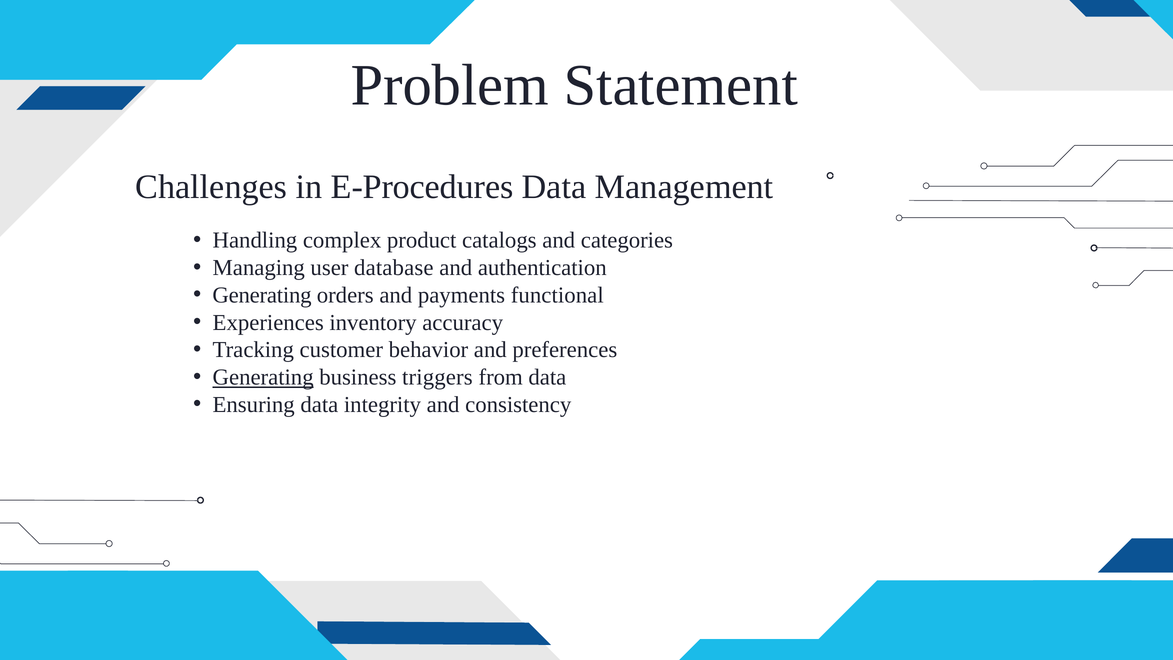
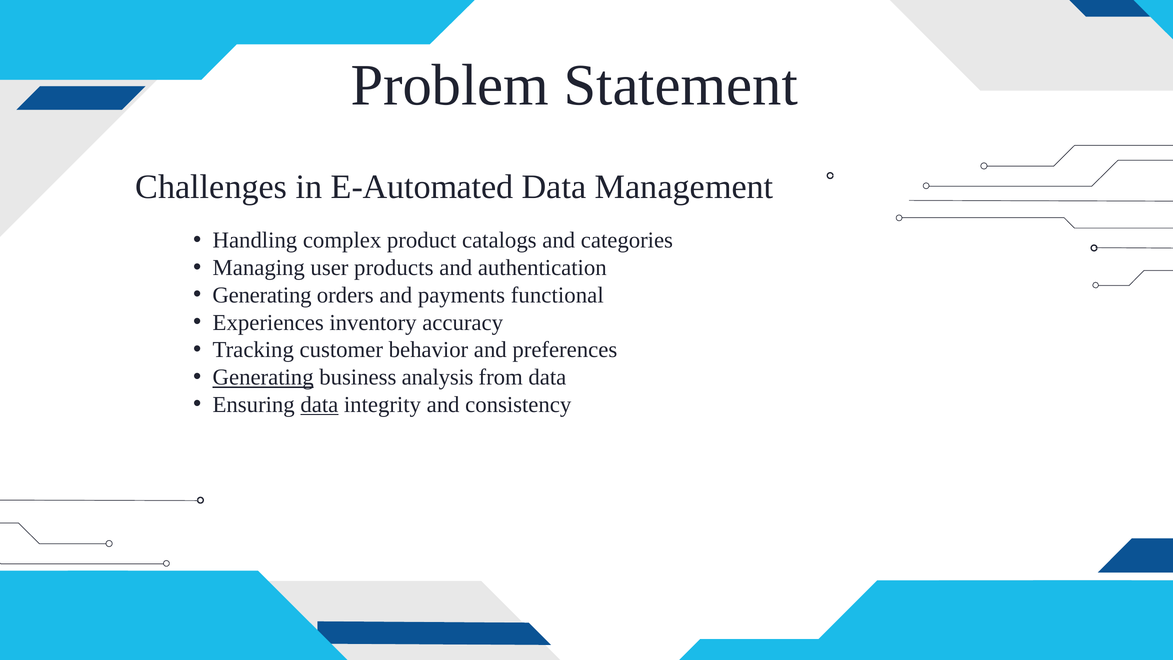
E-Procedures: E-Procedures -> E-Automated (422, 187)
database: database -> products (394, 268)
triggers: triggers -> analysis (438, 377)
data underline: none -> present (319, 405)
